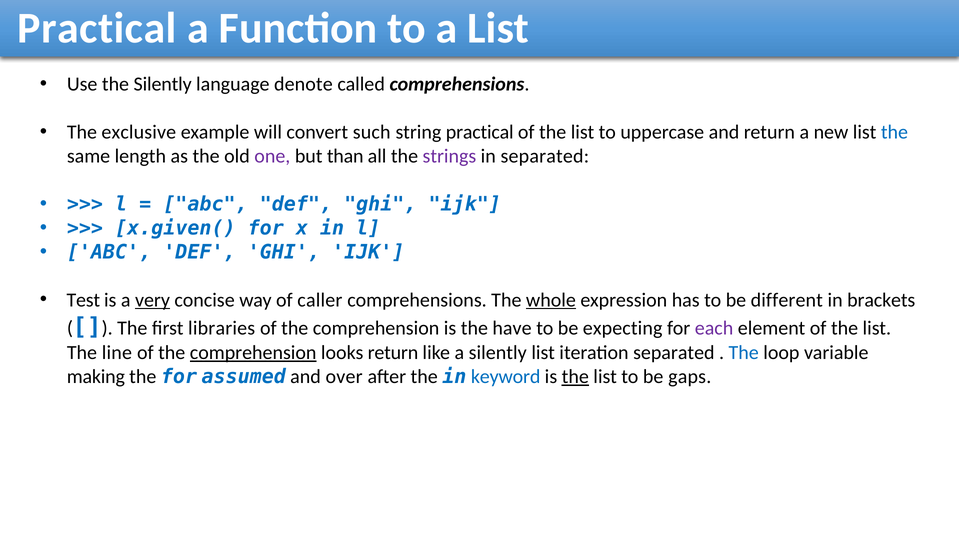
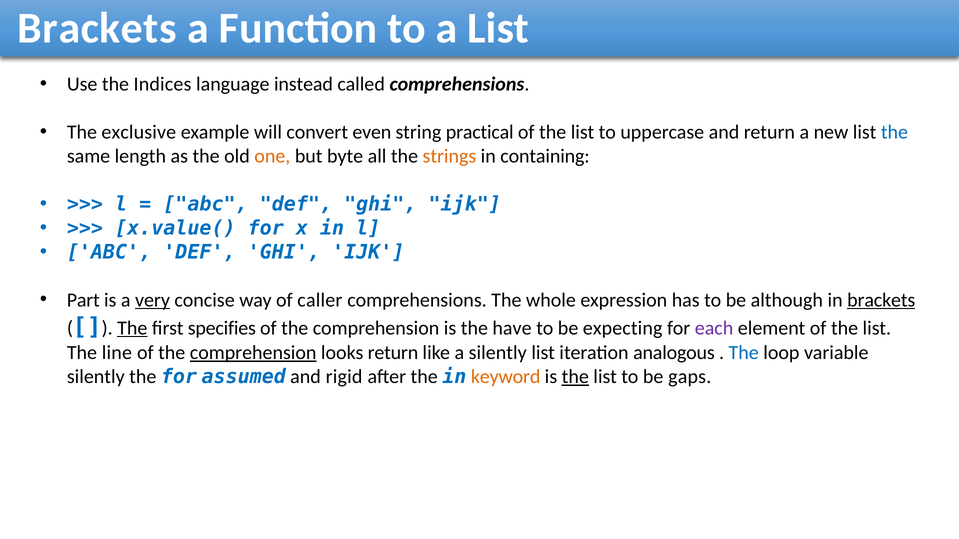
Practical: Practical -> Brackets (97, 28)
the Silently: Silently -> Indices (162, 84)
denote: denote -> instead (303, 84)
such: such -> even (372, 132)
one colour: purple -> orange (272, 156)
than: than -> byte (345, 156)
strings colour: purple -> orange (449, 156)
in separated: separated -> containing (545, 156)
x.given(: x.given( -> x.value( (175, 228)
Test: Test -> Part (83, 300)
whole underline: present -> none (551, 300)
different: different -> although (787, 300)
brackets underline: none -> present (881, 300)
The underline: none -> present (132, 328)
libraries: libraries -> specifies (222, 328)
iteration separated: separated -> analogous (674, 353)
making: making -> silently (96, 377)
over: over -> rigid (344, 377)
keyword colour: blue -> orange (506, 377)
